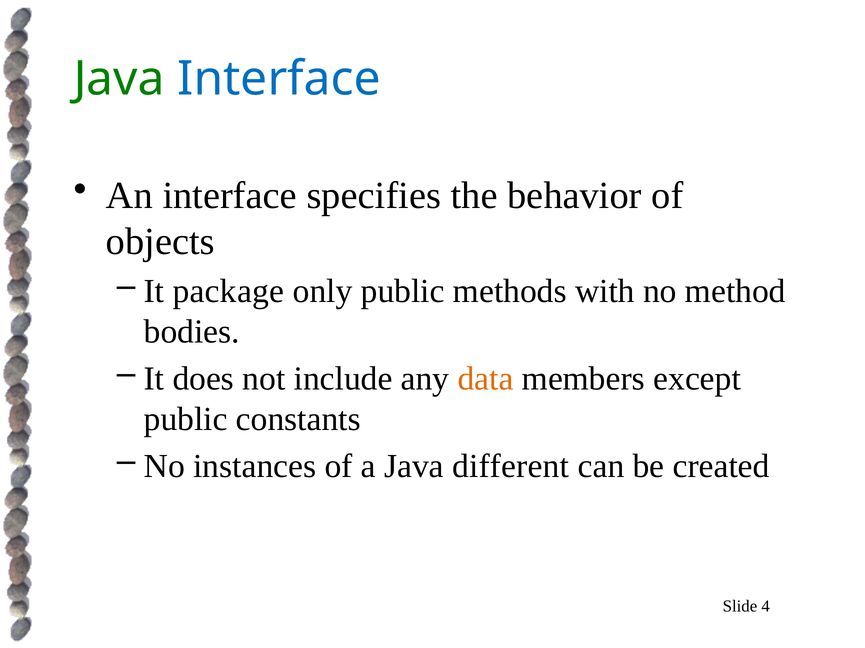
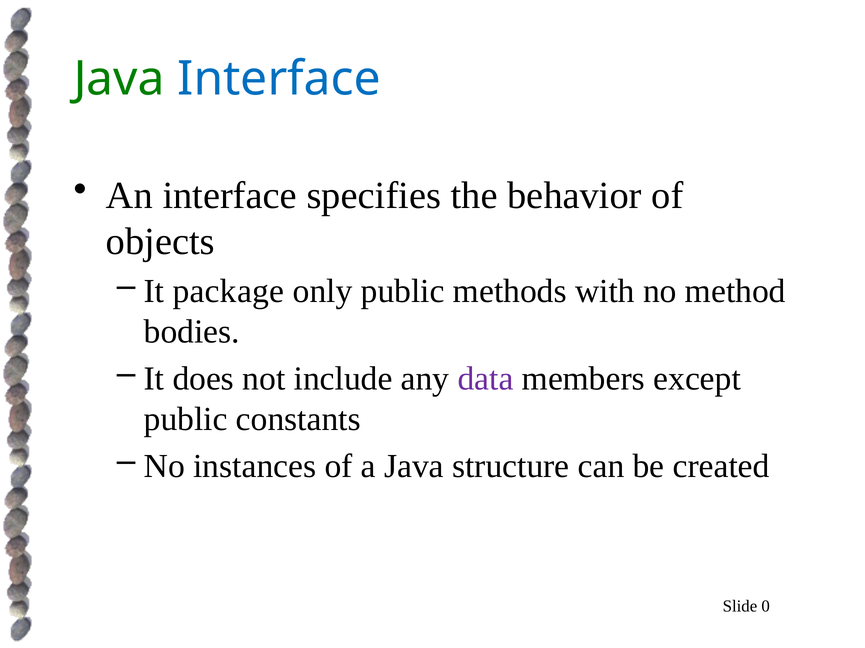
data colour: orange -> purple (486, 379)
different: different -> structure (511, 467)
4: 4 -> 0 (766, 607)
